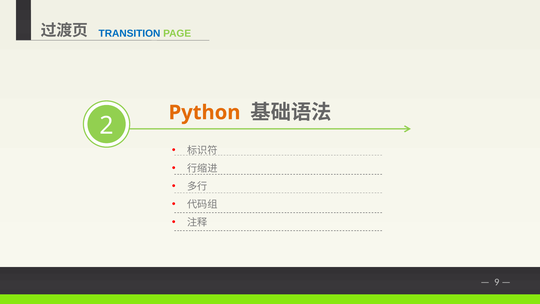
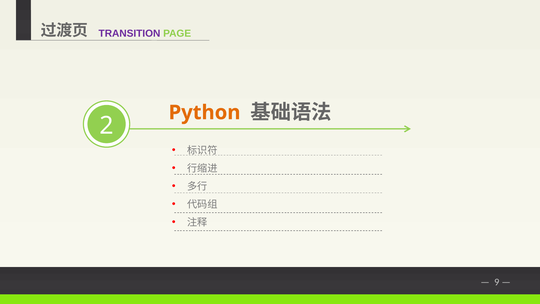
TRANSITION colour: blue -> purple (129, 33)
